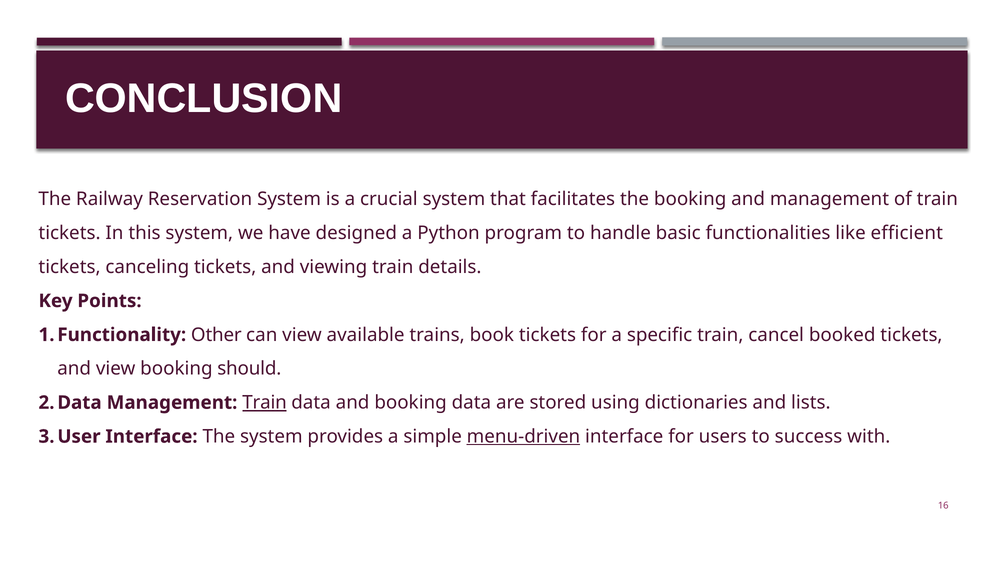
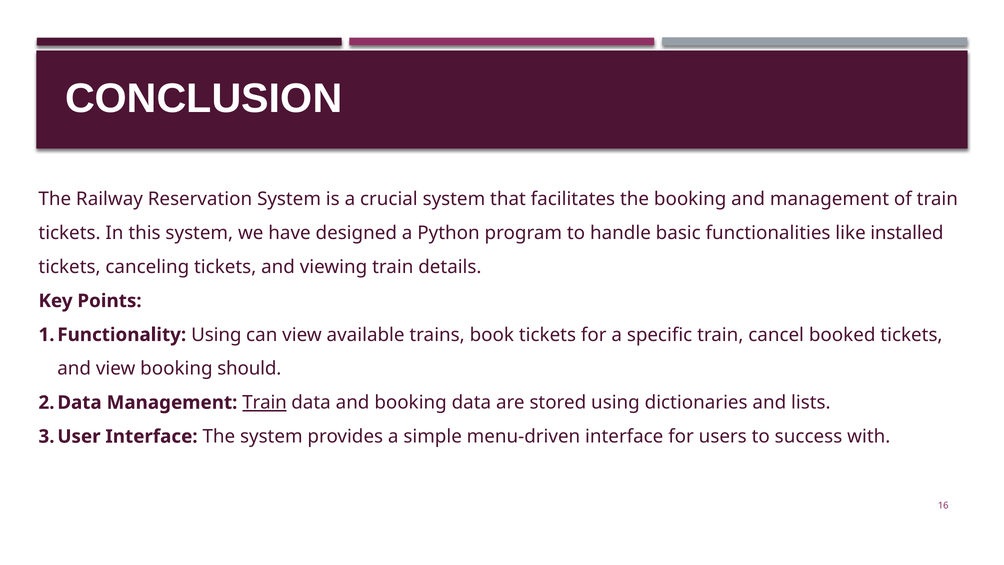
efficient: efficient -> installed (907, 233)
Other: Other -> Using (216, 335)
menu-driven underline: present -> none (523, 436)
